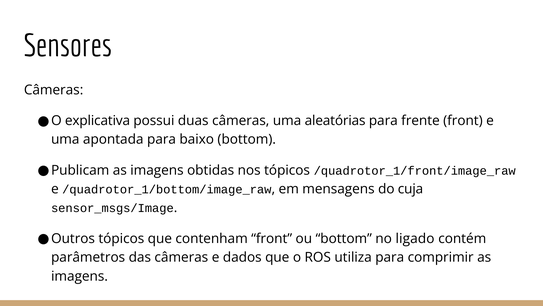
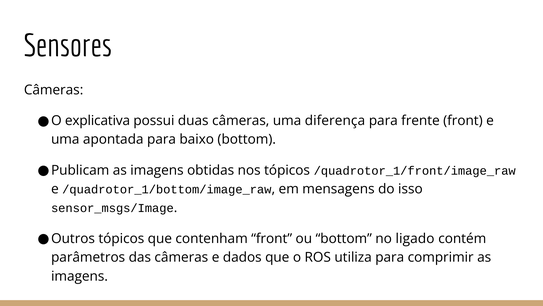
aleatórias: aleatórias -> diferença (335, 120)
cuja: cuja -> isso (410, 189)
